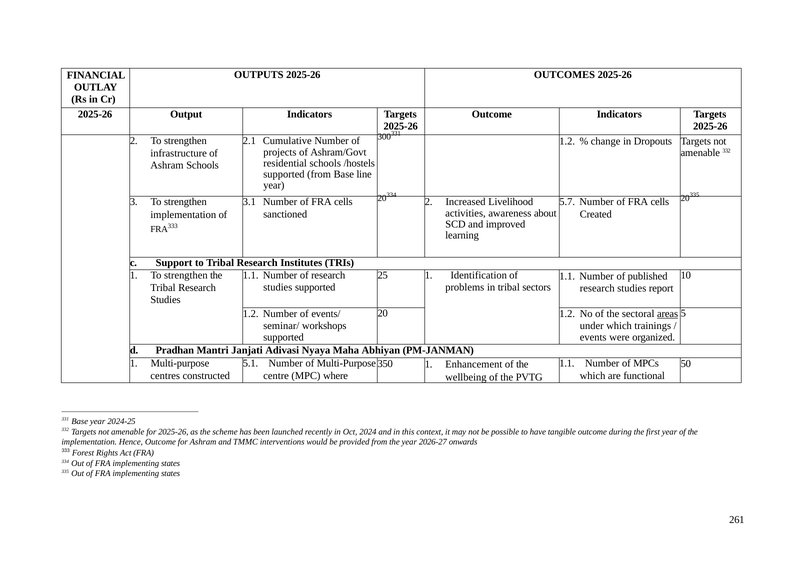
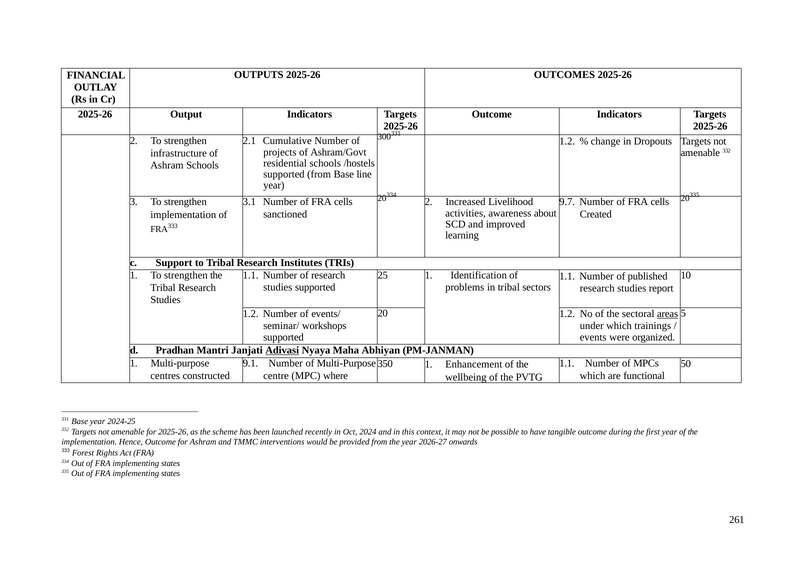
5.7: 5.7 -> 9.7 (567, 202)
Adivasi underline: none -> present (282, 350)
5.1: 5.1 -> 9.1 (250, 363)
